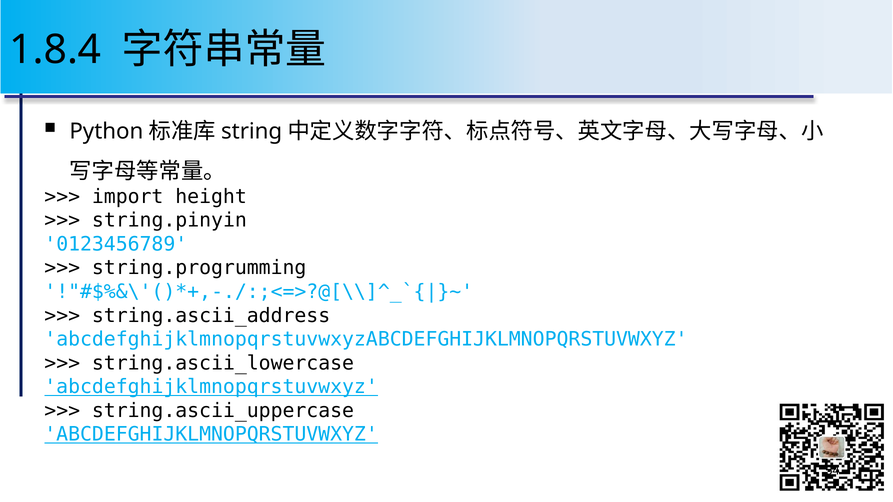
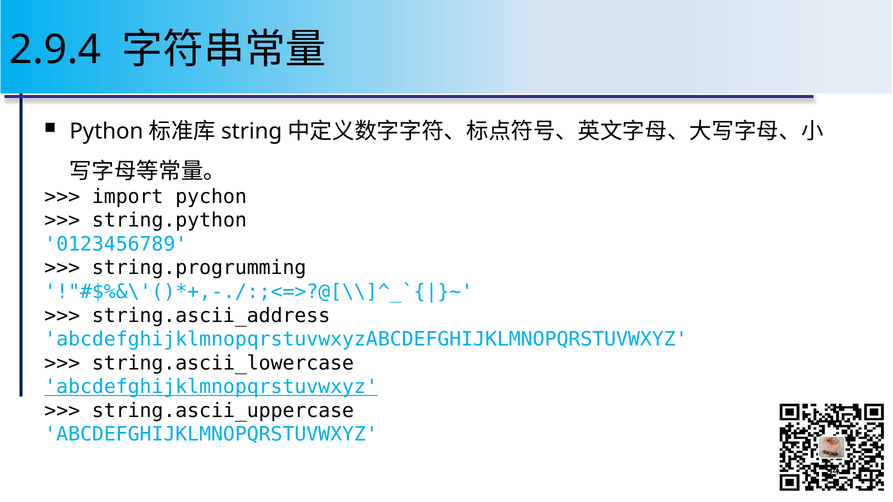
1.8.4: 1.8.4 -> 2.9.4 (55, 50)
height: height -> pychon (211, 197)
string.pinyin: string.pinyin -> string.python (169, 220)
ABCDEFGHIJKLMNOPQRSTUVWXYZ underline: present -> none (211, 435)
